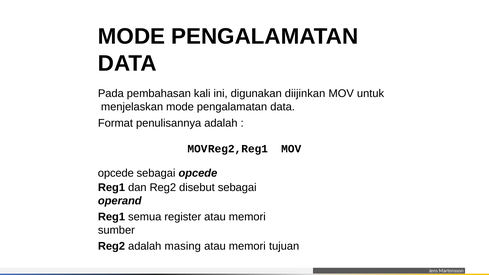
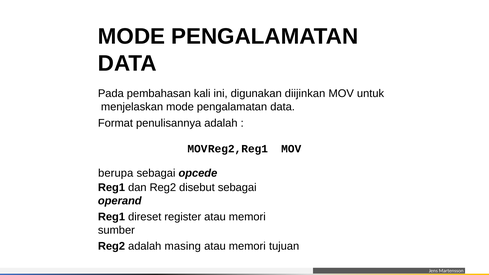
opcede: opcede -> berupa (116, 173)
semua: semua -> direset (145, 217)
